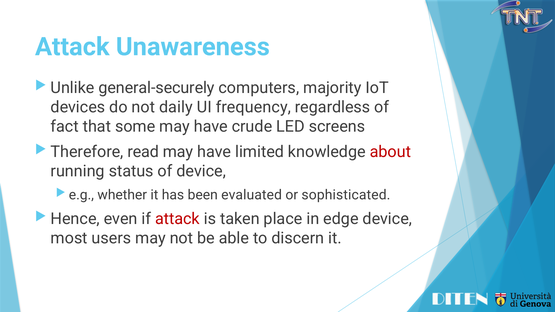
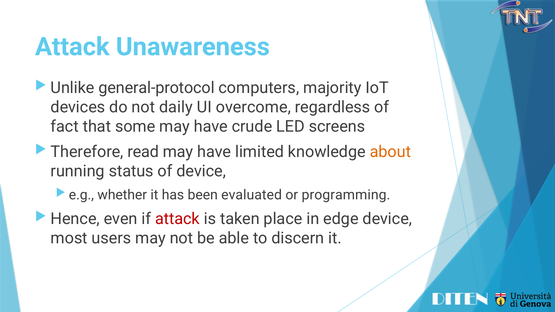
general-securely: general-securely -> general-protocol (157, 88)
frequency: frequency -> overcome (253, 107)
about colour: red -> orange (390, 152)
sophisticated: sophisticated -> programming (346, 195)
